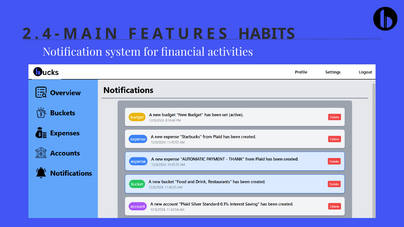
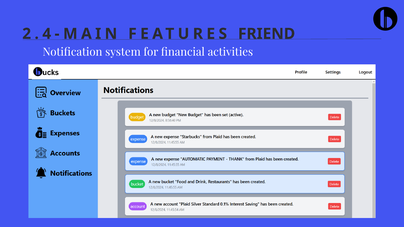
HABITS: HABITS -> FRIEND (267, 34)
